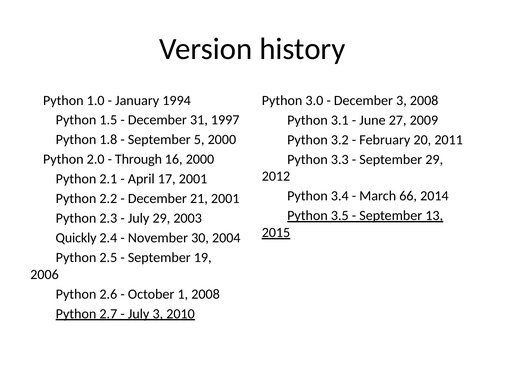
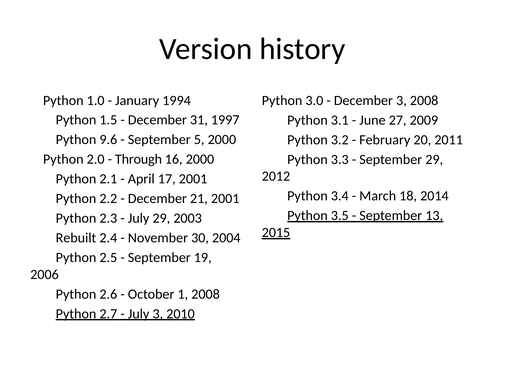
1.8: 1.8 -> 9.6 (108, 140)
66: 66 -> 18 (408, 196)
Quickly: Quickly -> Rebuilt (76, 238)
